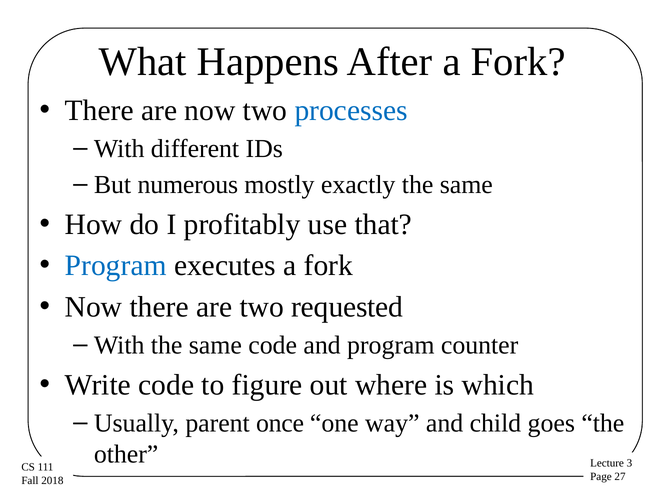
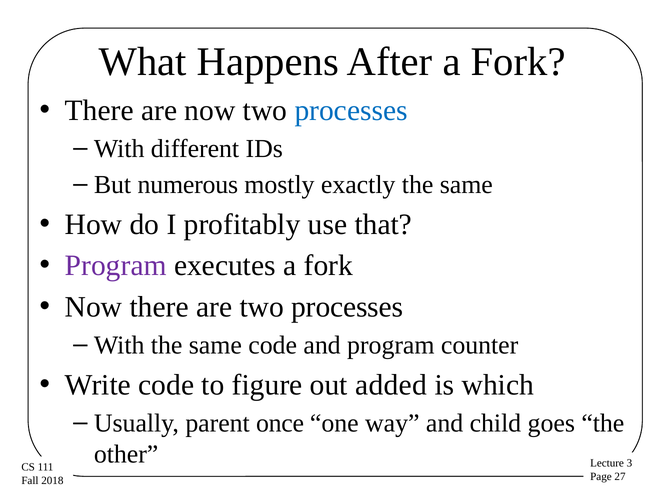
Program colour: blue -> purple (116, 266)
are two requested: requested -> processes (347, 307)
where: where -> added (391, 385)
